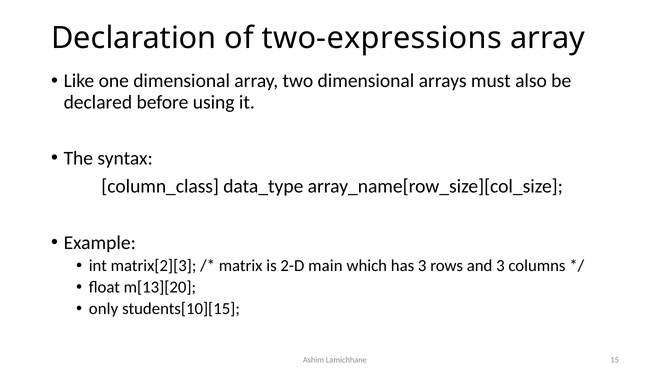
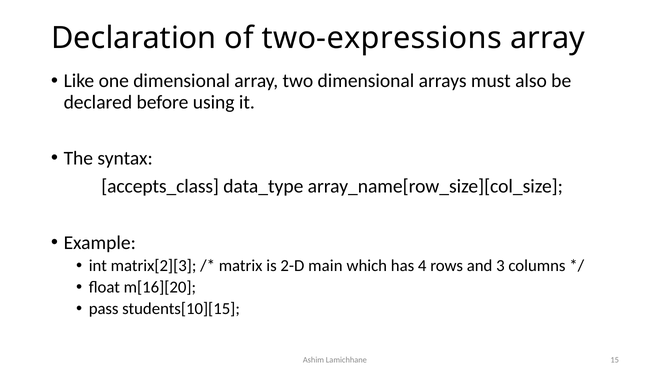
column_class: column_class -> accepts_class (160, 186)
has 3: 3 -> 4 (422, 266)
m[13][20: m[13][20 -> m[16][20 (160, 287)
only: only -> pass (104, 309)
